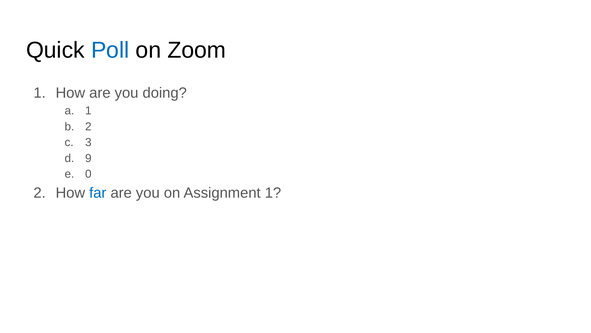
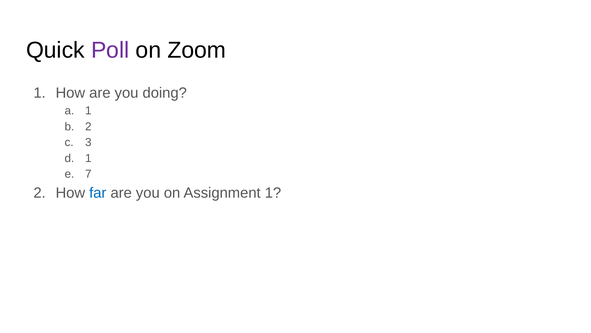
Poll colour: blue -> purple (110, 50)
9: 9 -> 1 (88, 158)
0: 0 -> 7 (88, 174)
